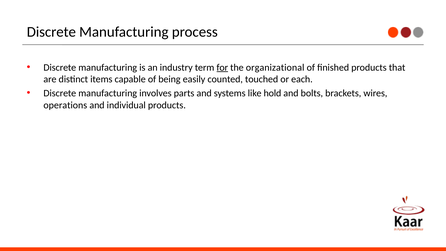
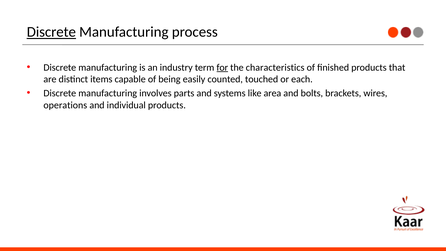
Discrete underline: none -> present (51, 32)
organizational: organizational -> characteristics (275, 67)
hold: hold -> area (272, 93)
